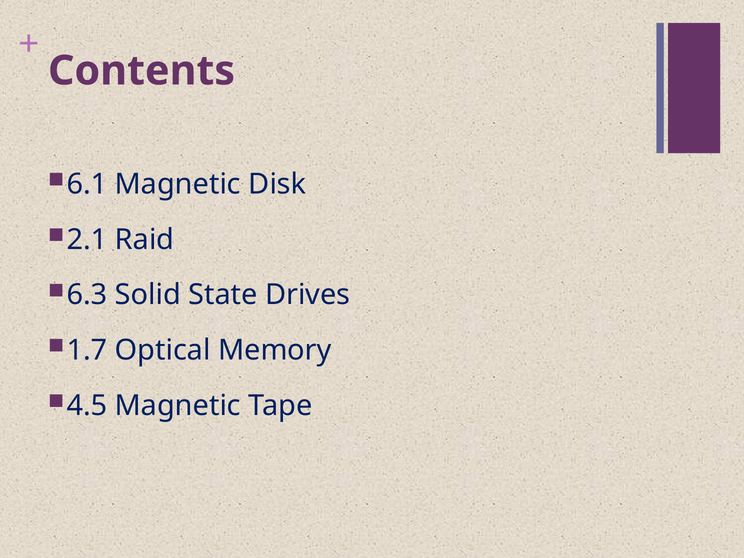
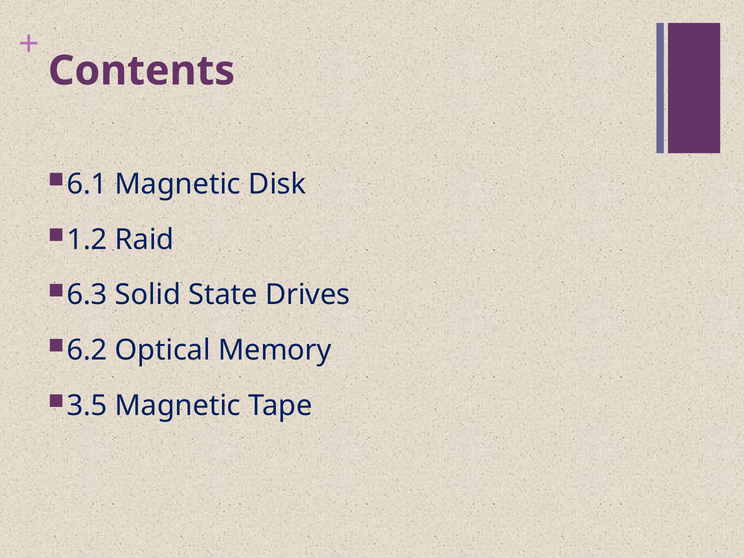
2.1: 2.1 -> 1.2 (87, 240)
1.7: 1.7 -> 6.2 (87, 350)
4.5: 4.5 -> 3.5 (87, 406)
